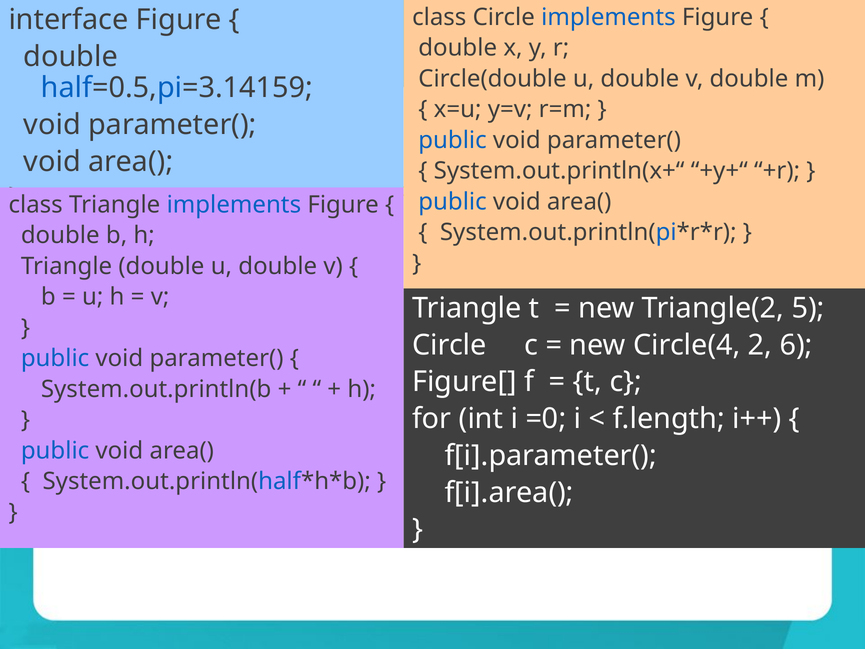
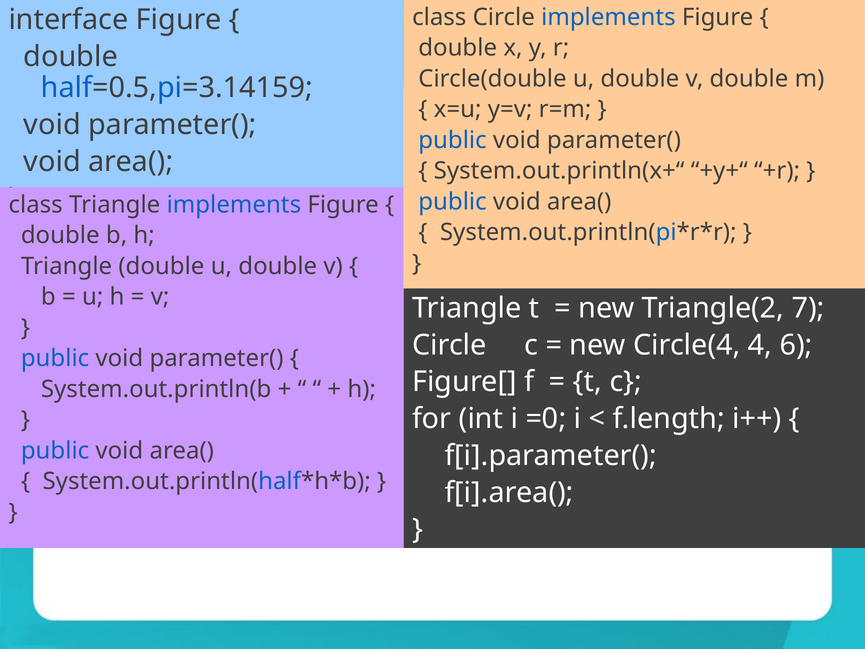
5: 5 -> 7 (808, 308)
2: 2 -> 4 (760, 345)
